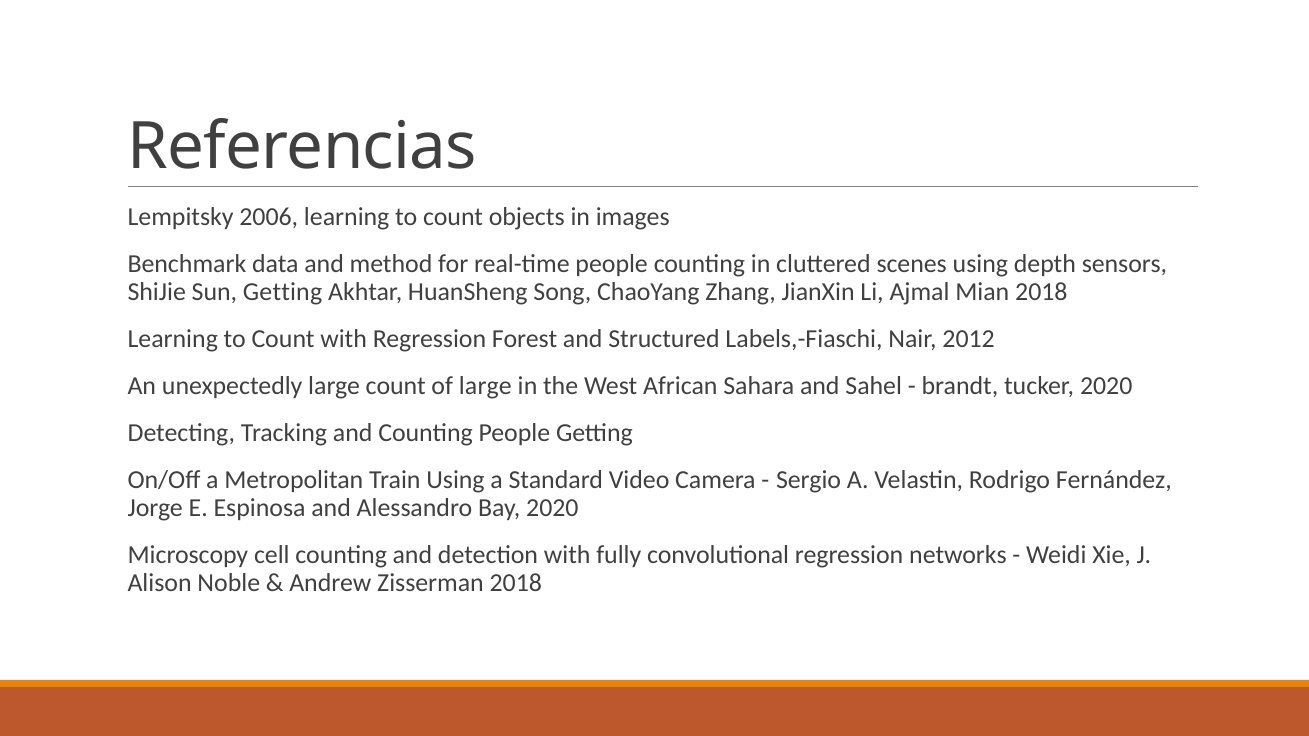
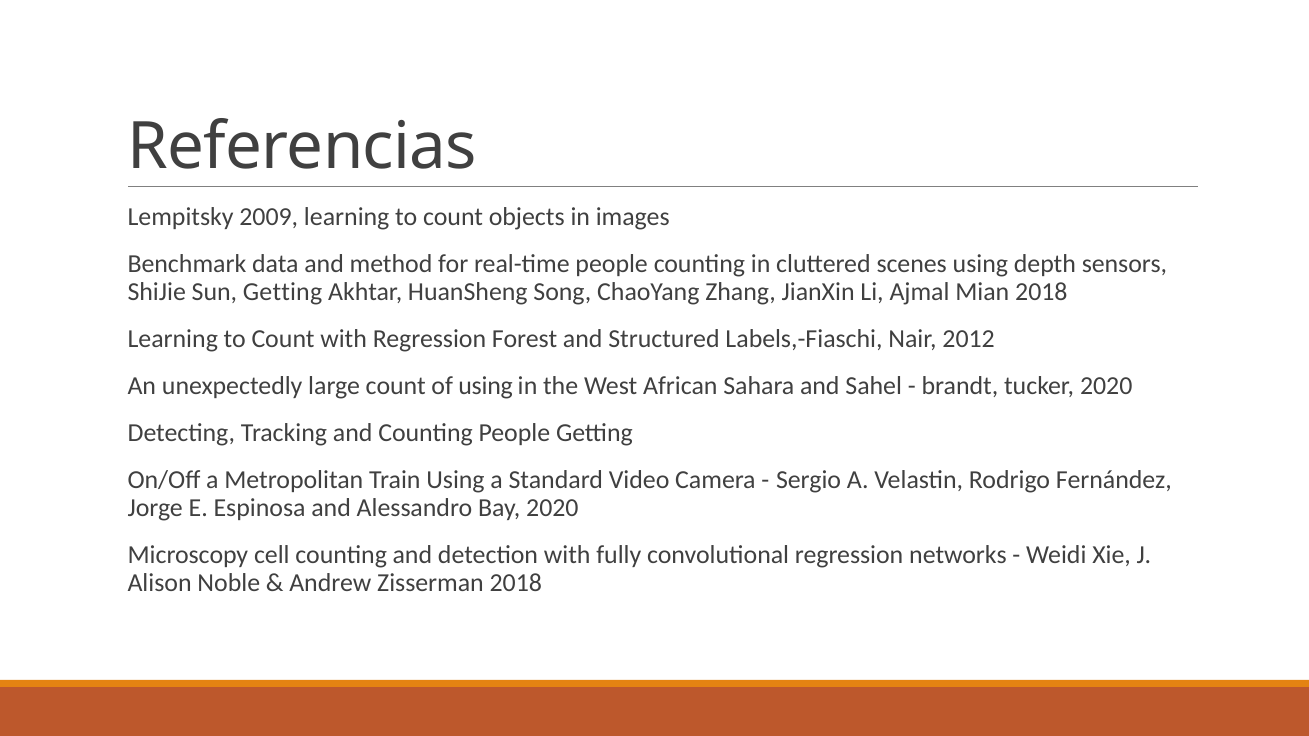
2006: 2006 -> 2009 (269, 217)
of large: large -> using (486, 386)
